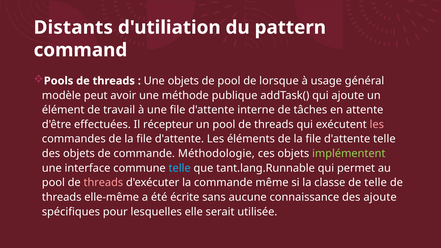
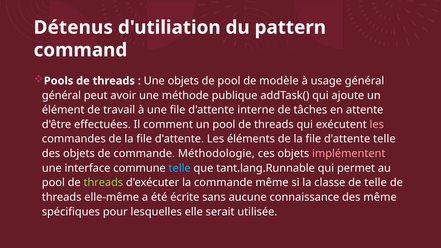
Distants: Distants -> Détenus (73, 27)
lorsque: lorsque -> modèle (279, 81)
modèle: modèle -> général (61, 95)
récepteur: récepteur -> comment (168, 125)
implémentent colour: light green -> pink (349, 154)
threads colour: pink -> light green (103, 183)
des ajoute: ajoute -> même (380, 197)
